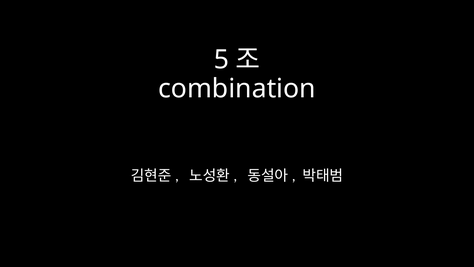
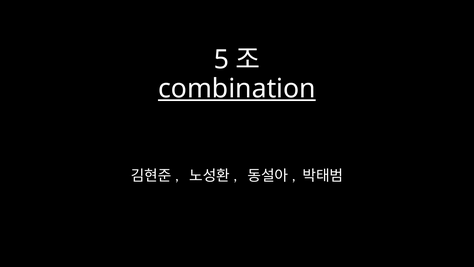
combination underline: none -> present (237, 88)
